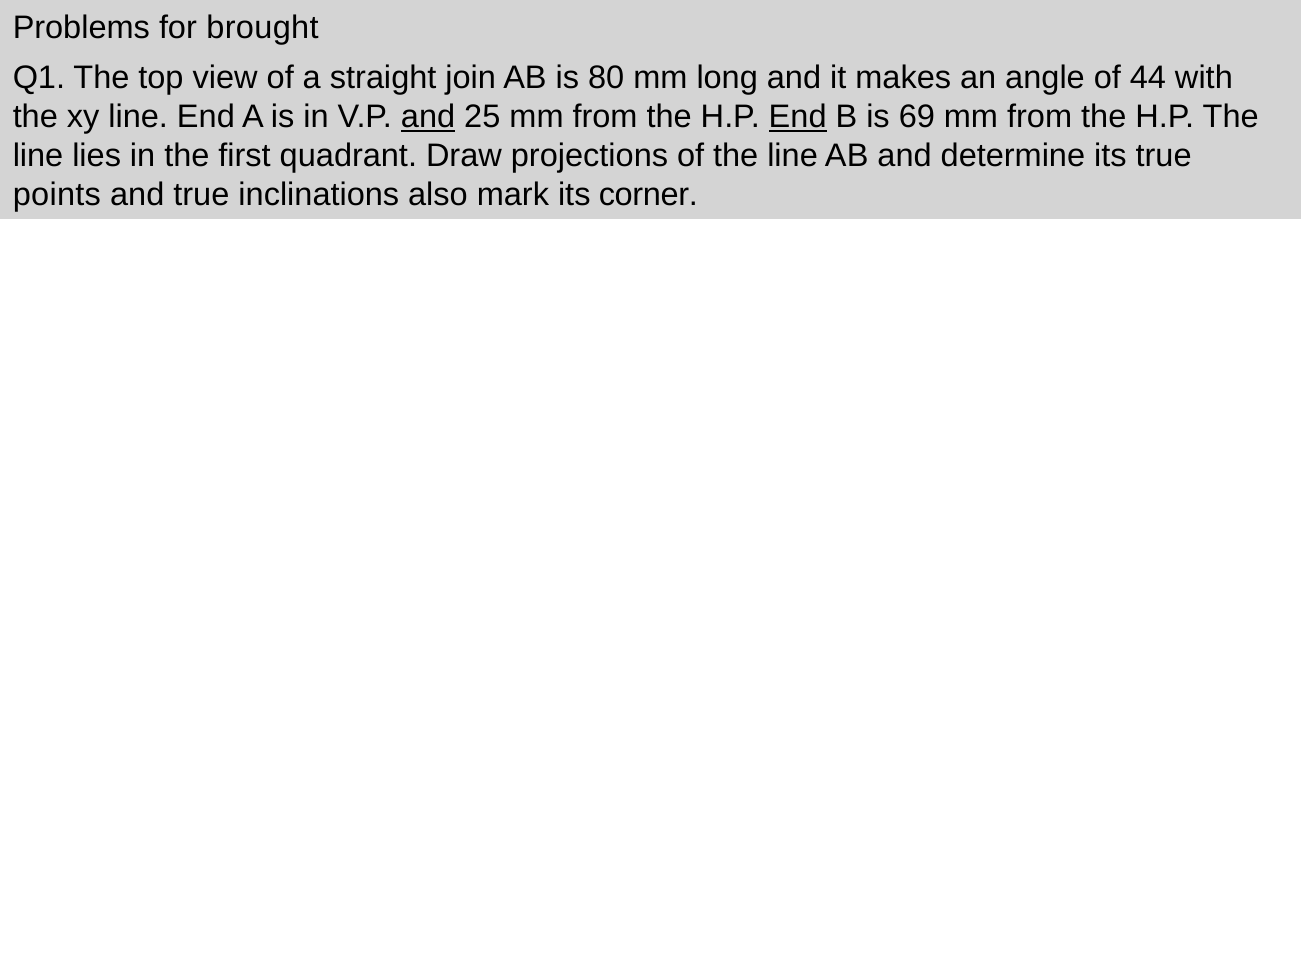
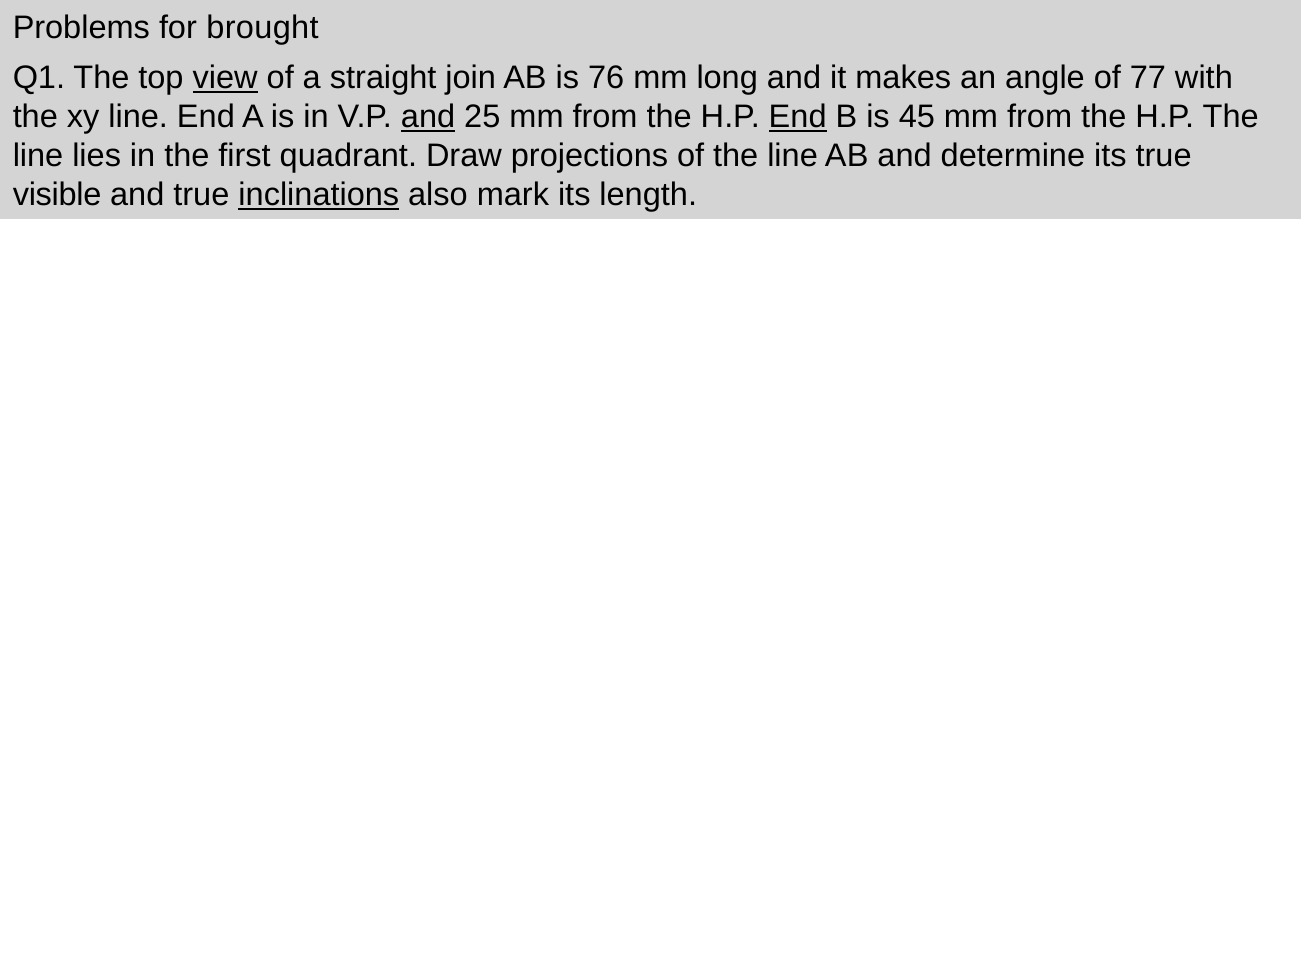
view underline: none -> present (225, 78)
80: 80 -> 76 (606, 78)
44: 44 -> 77 (1148, 78)
69: 69 -> 45 (917, 117)
points: points -> visible (57, 195)
inclinations underline: none -> present (319, 195)
corner: corner -> length (648, 195)
